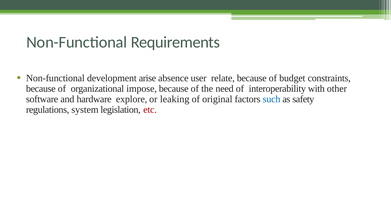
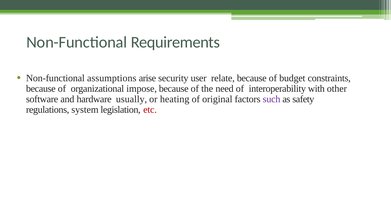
development: development -> assumptions (112, 78)
absence: absence -> security (173, 78)
explore: explore -> usually (132, 99)
leaking: leaking -> heating (175, 99)
such colour: blue -> purple (272, 99)
